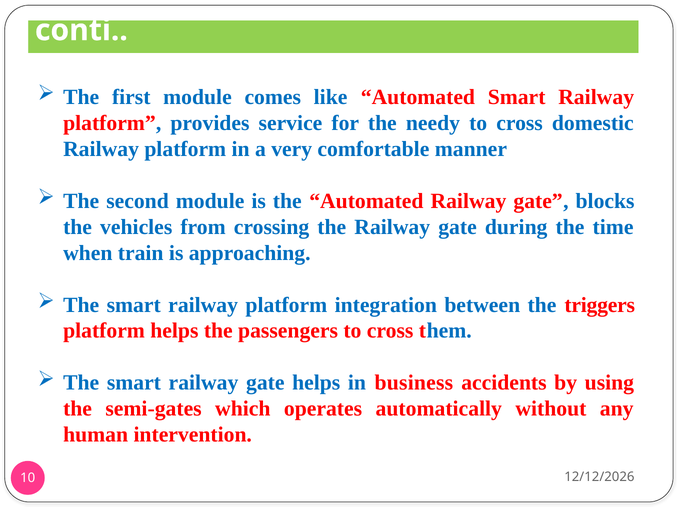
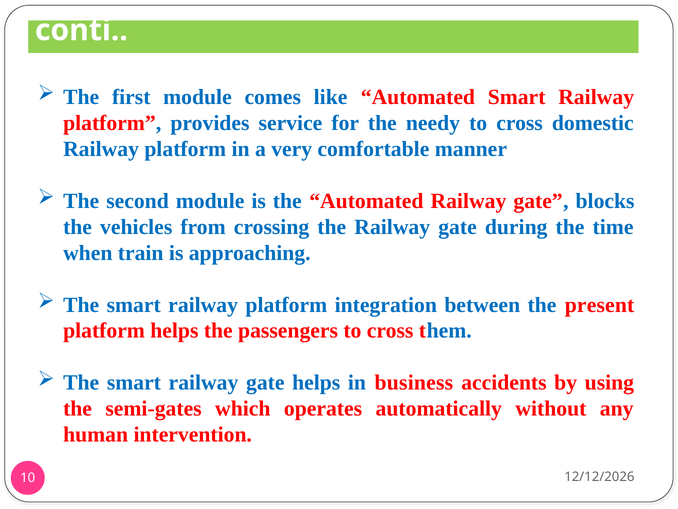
triggers: triggers -> present (600, 305)
